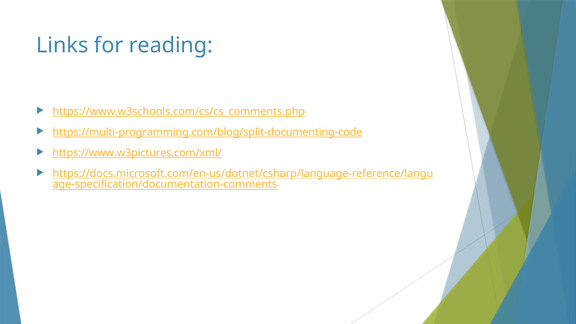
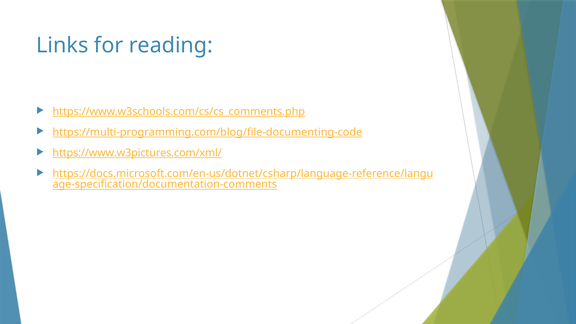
https://multi-programming.com/blog/split-documenting-code: https://multi-programming.com/blog/split-documenting-code -> https://multi-programming.com/blog/file-documenting-code (207, 132)
